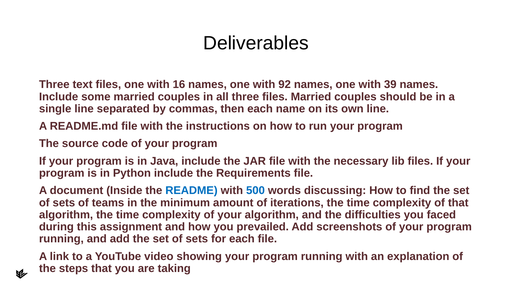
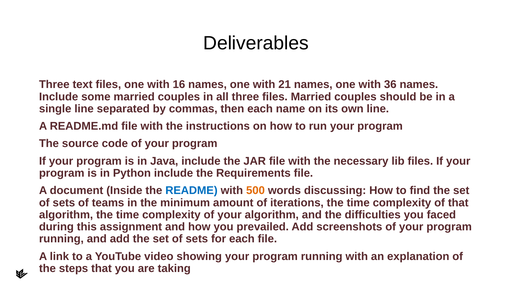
92: 92 -> 21 (285, 85)
39: 39 -> 36 (390, 85)
500 colour: blue -> orange (255, 191)
